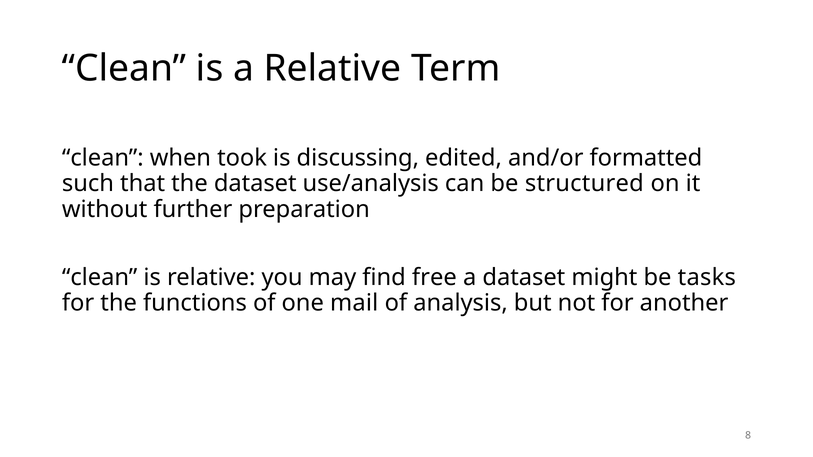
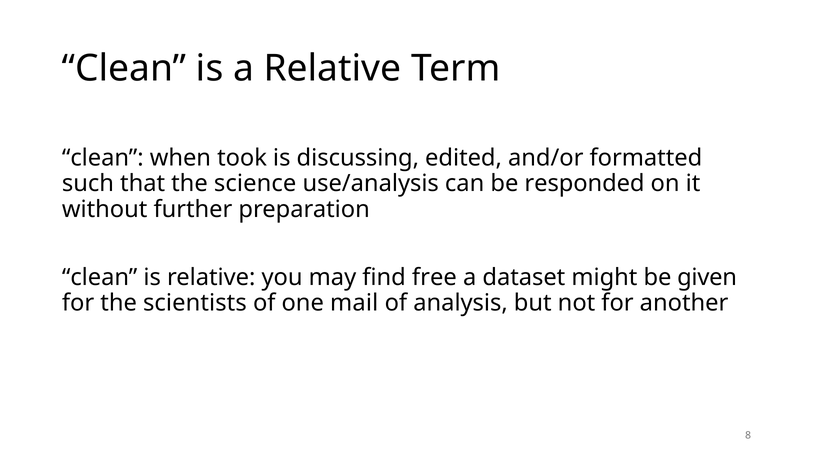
the dataset: dataset -> science (255, 184)
structured: structured -> responded (585, 184)
tasks: tasks -> given (707, 278)
functions: functions -> scientists (195, 303)
